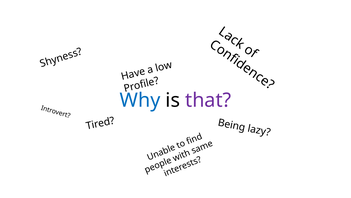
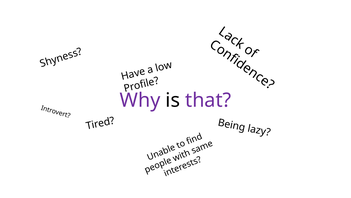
Why colour: blue -> purple (140, 100)
